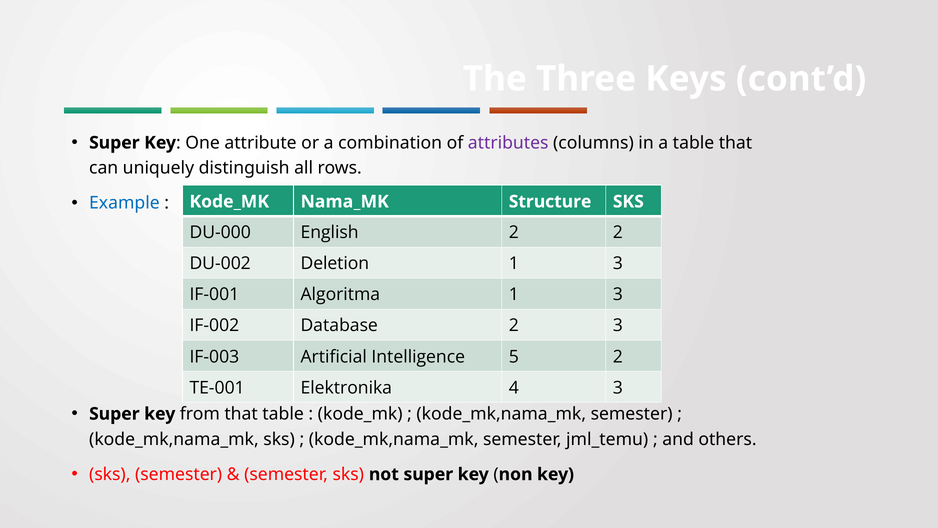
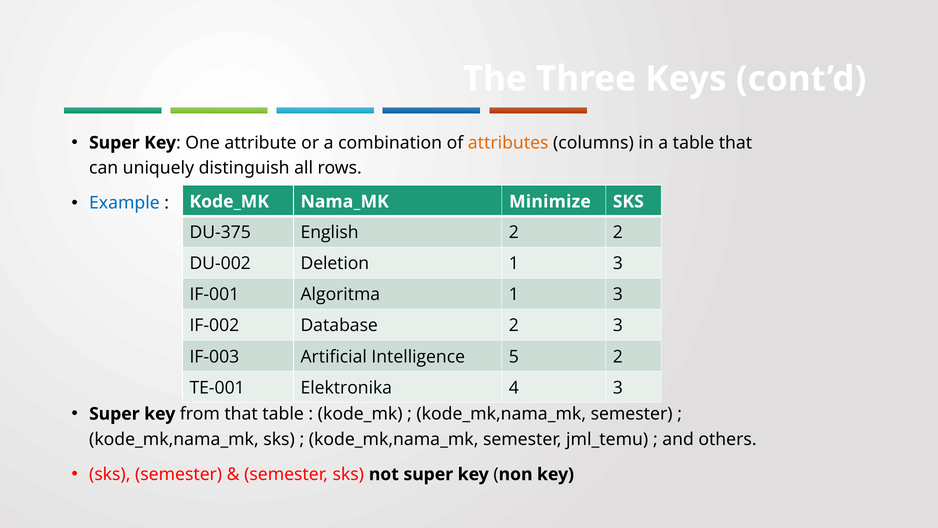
attributes colour: purple -> orange (508, 143)
Structure: Structure -> Minimize (550, 201)
DU-000: DU-000 -> DU-375 (220, 232)
